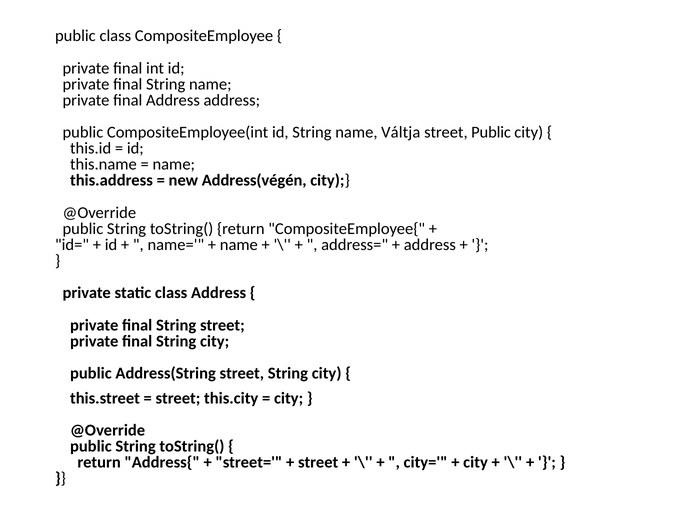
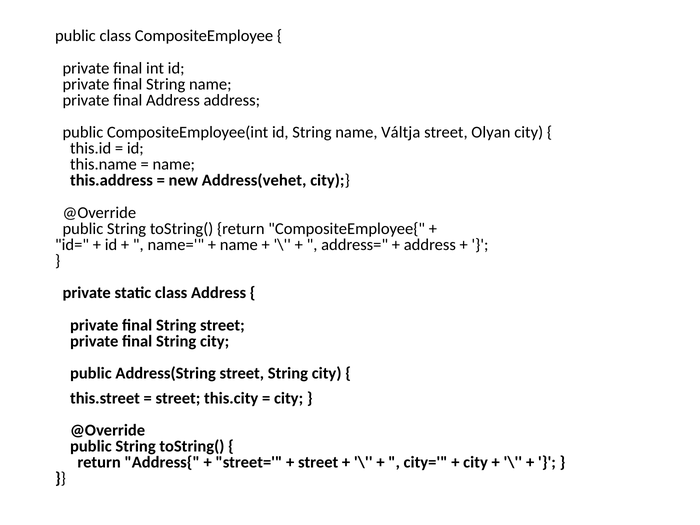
street Public: Public -> Olyan (491, 132)
Address(végén: Address(végén -> Address(vehet (254, 181)
